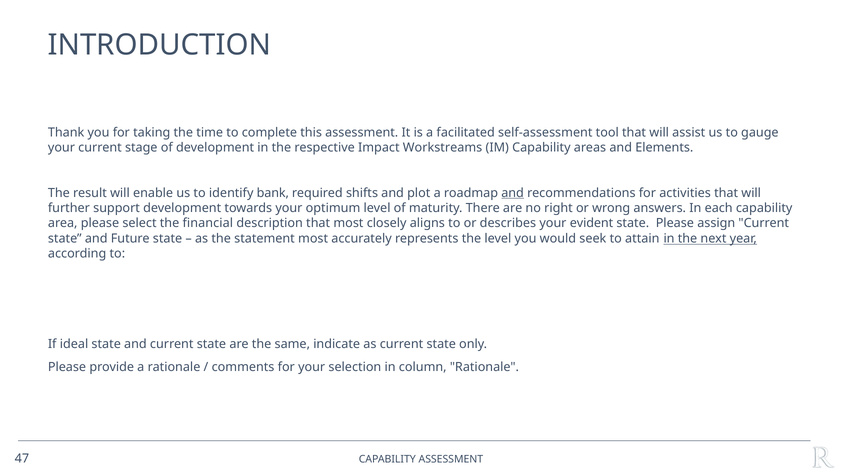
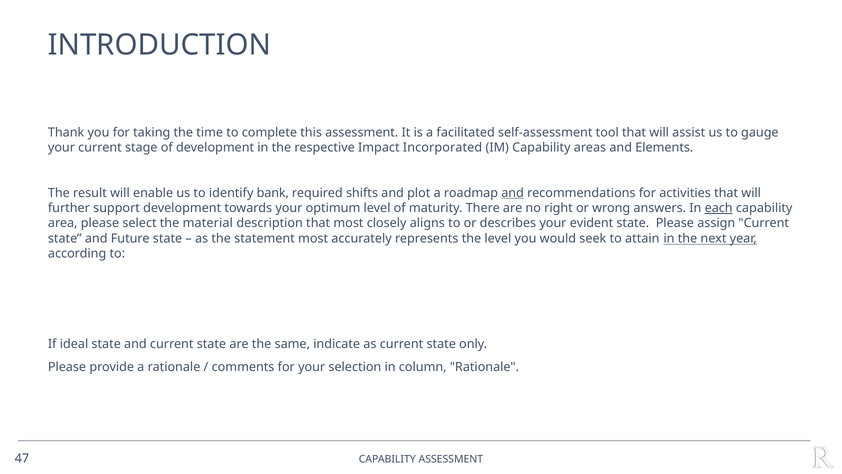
Workstreams: Workstreams -> Incorporated (443, 147)
each underline: none -> present (719, 208)
financial: financial -> material (208, 223)
